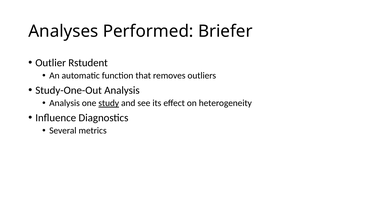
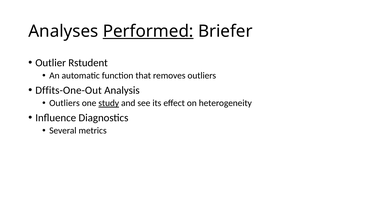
Performed underline: none -> present (148, 31)
Study-One-Out: Study-One-Out -> Dffits-One-Out (69, 90)
Analysis: Analysis -> Outliers (65, 103)
